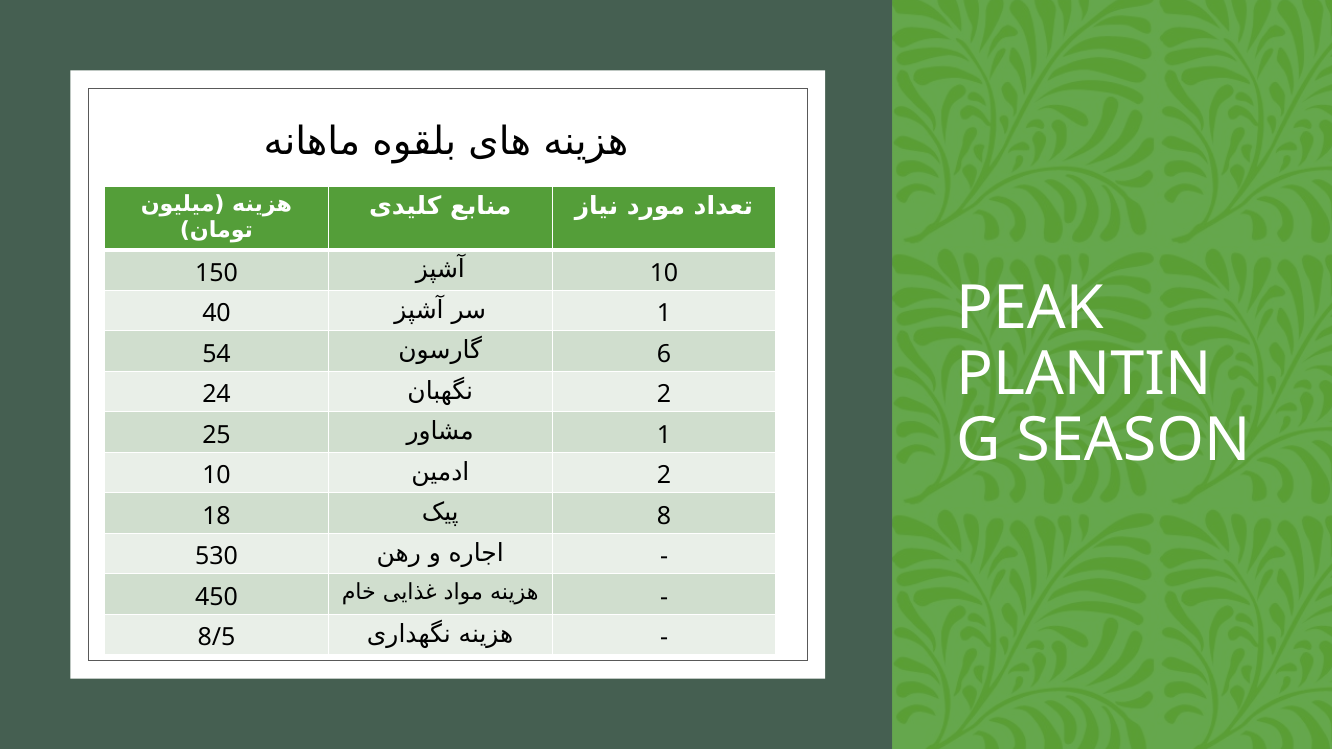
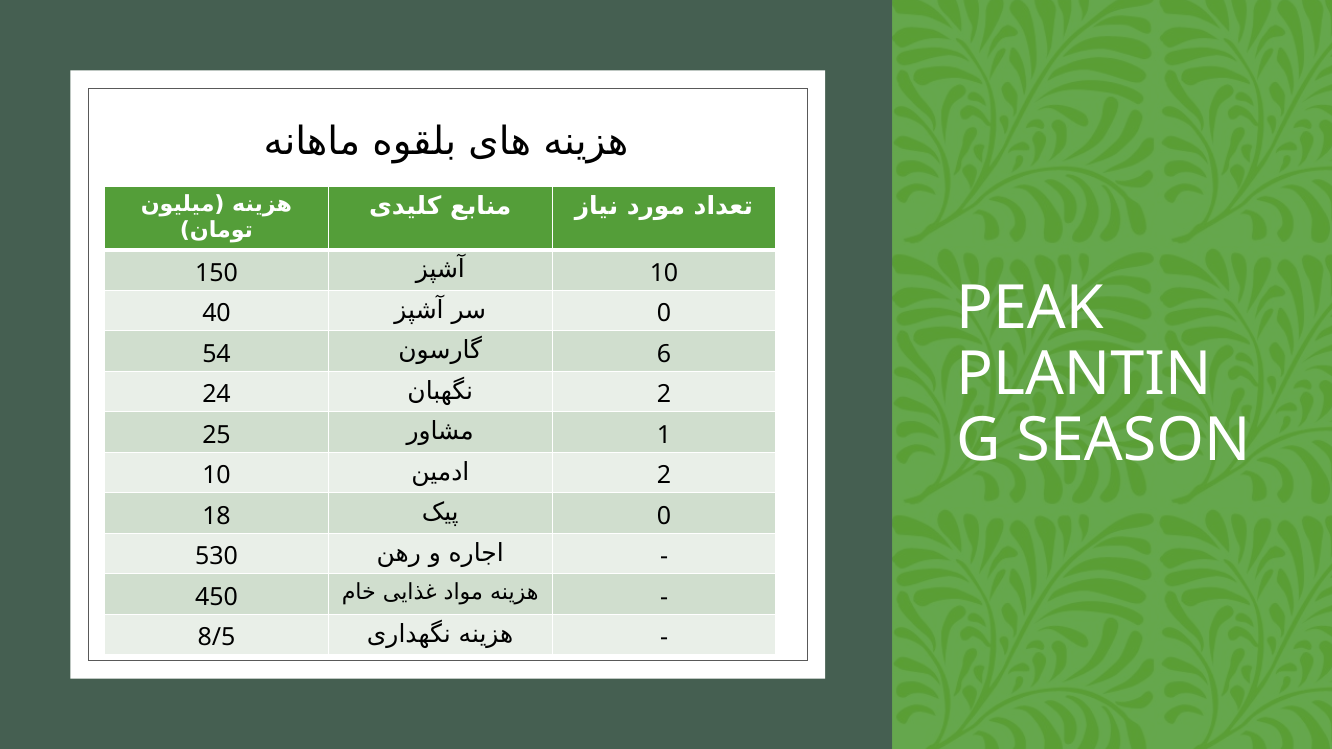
1: 1 -> 0 (664, 314)
8: 8 -> 0 (664, 516)
